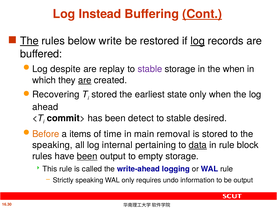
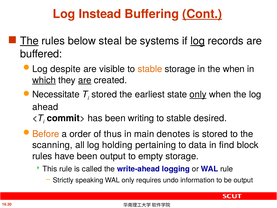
write: write -> steal (110, 41)
restored: restored -> systems (160, 41)
replay: replay -> visible (112, 69)
stable colour: purple -> orange (150, 69)
which underline: none -> present (44, 80)
Recovering: Recovering -> Necessitate (56, 94)
only underline: none -> present (198, 94)
detect: detect -> writing (141, 118)
items: items -> order (80, 134)
time: time -> thus (113, 134)
removal: removal -> denotes (173, 134)
speaking: speaking -> scanning (52, 145)
internal: internal -> holding (117, 145)
data underline: present -> none (198, 145)
in rule: rule -> find (227, 145)
been underline: present -> none (87, 156)
